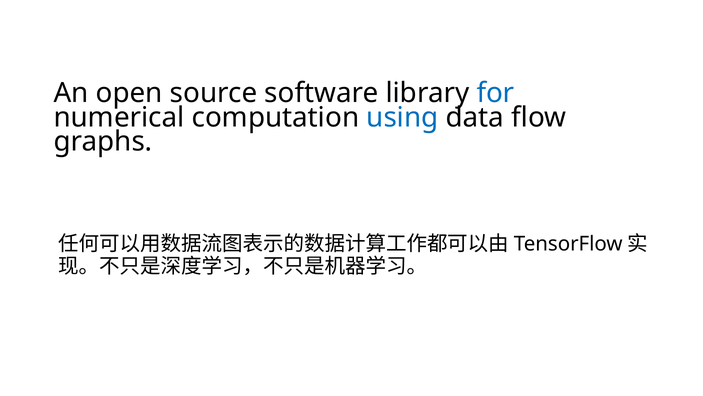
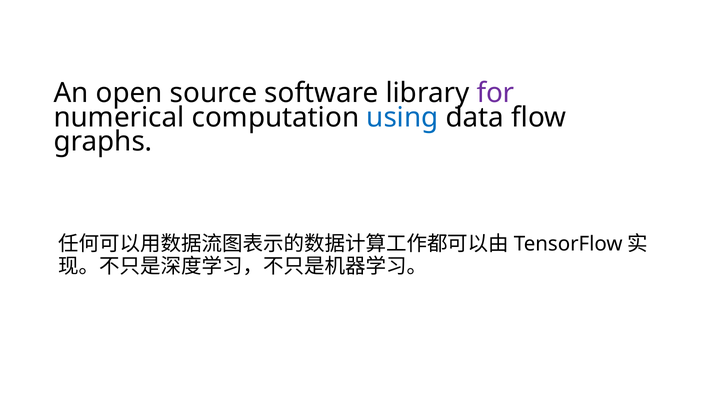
for colour: blue -> purple (496, 93)
